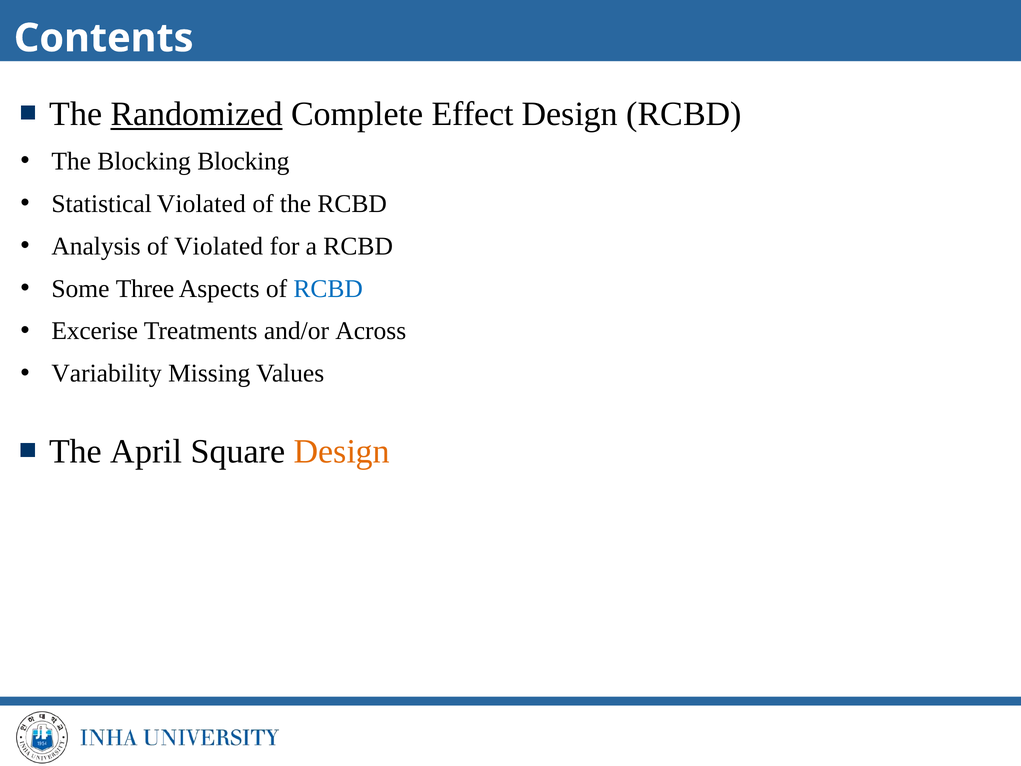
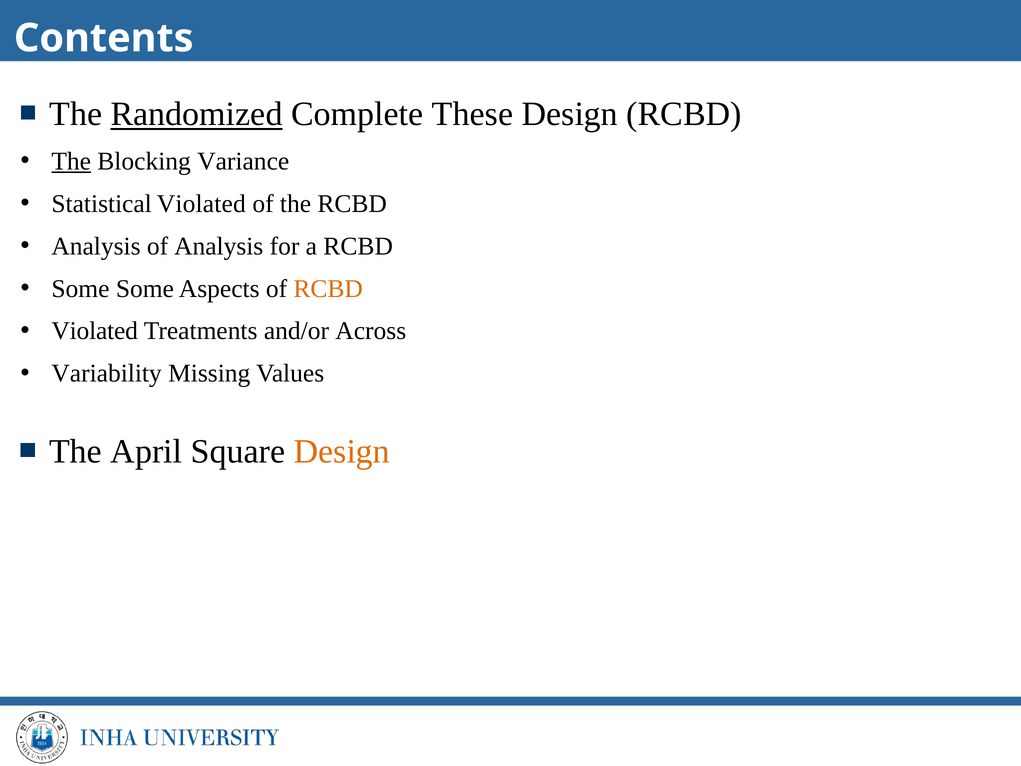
Effect: Effect -> These (473, 114)
The underline: none -> present (71, 161)
Blocking Blocking: Blocking -> Variance (243, 161)
of Violated: Violated -> Analysis (219, 246)
Some Three: Three -> Some (145, 289)
RCBD colour: blue -> orange (328, 289)
Excerise: Excerise -> Violated (95, 331)
